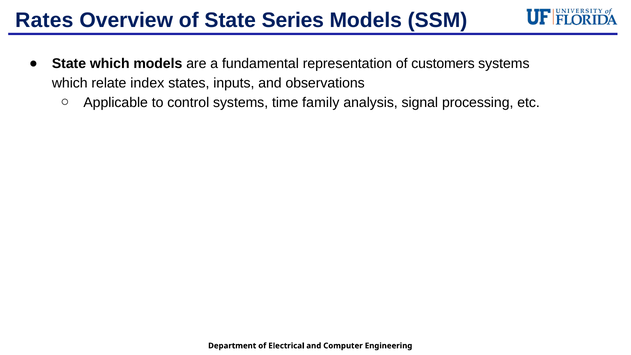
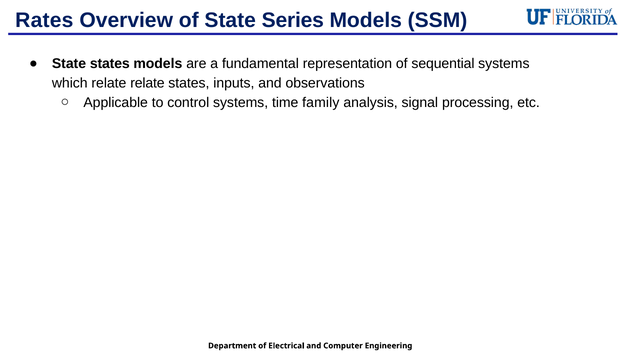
State which: which -> states (110, 64)
customers: customers -> sequential (443, 64)
relate index: index -> relate (147, 83)
